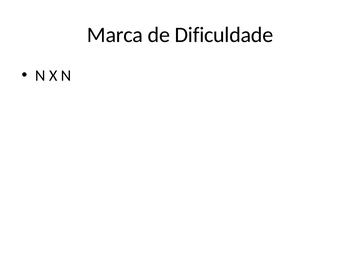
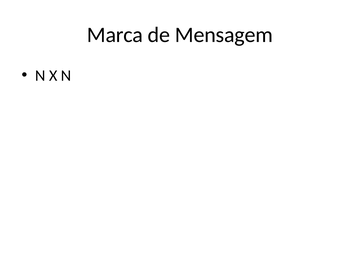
Dificuldade: Dificuldade -> Mensagem (224, 35)
